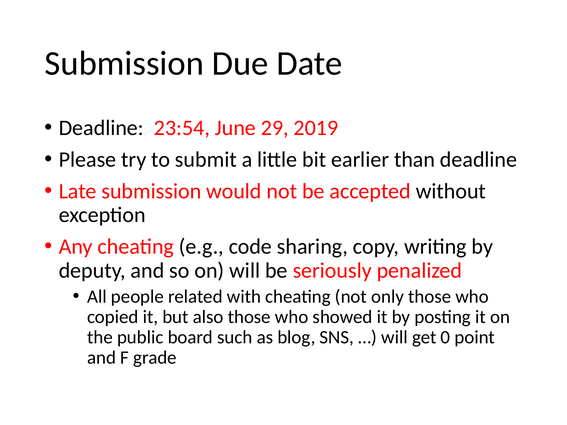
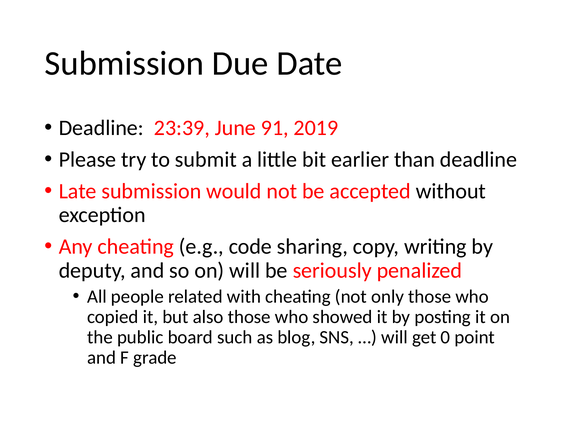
23:54: 23:54 -> 23:39 (182, 128)
29: 29 -> 91 (275, 128)
